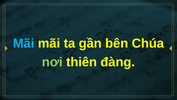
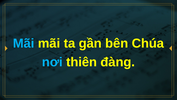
nơi colour: light green -> light blue (52, 62)
